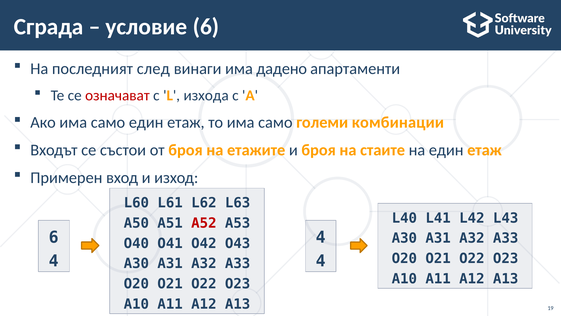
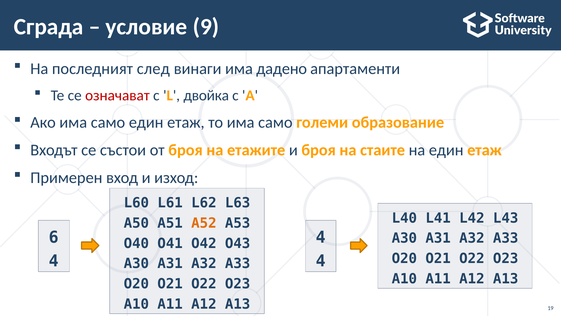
условие 6: 6 -> 9 (206, 27)
изхода: изхода -> двойка (206, 95)
комбинации: комбинации -> образование (398, 122)
A52 colour: red -> orange (204, 223)
